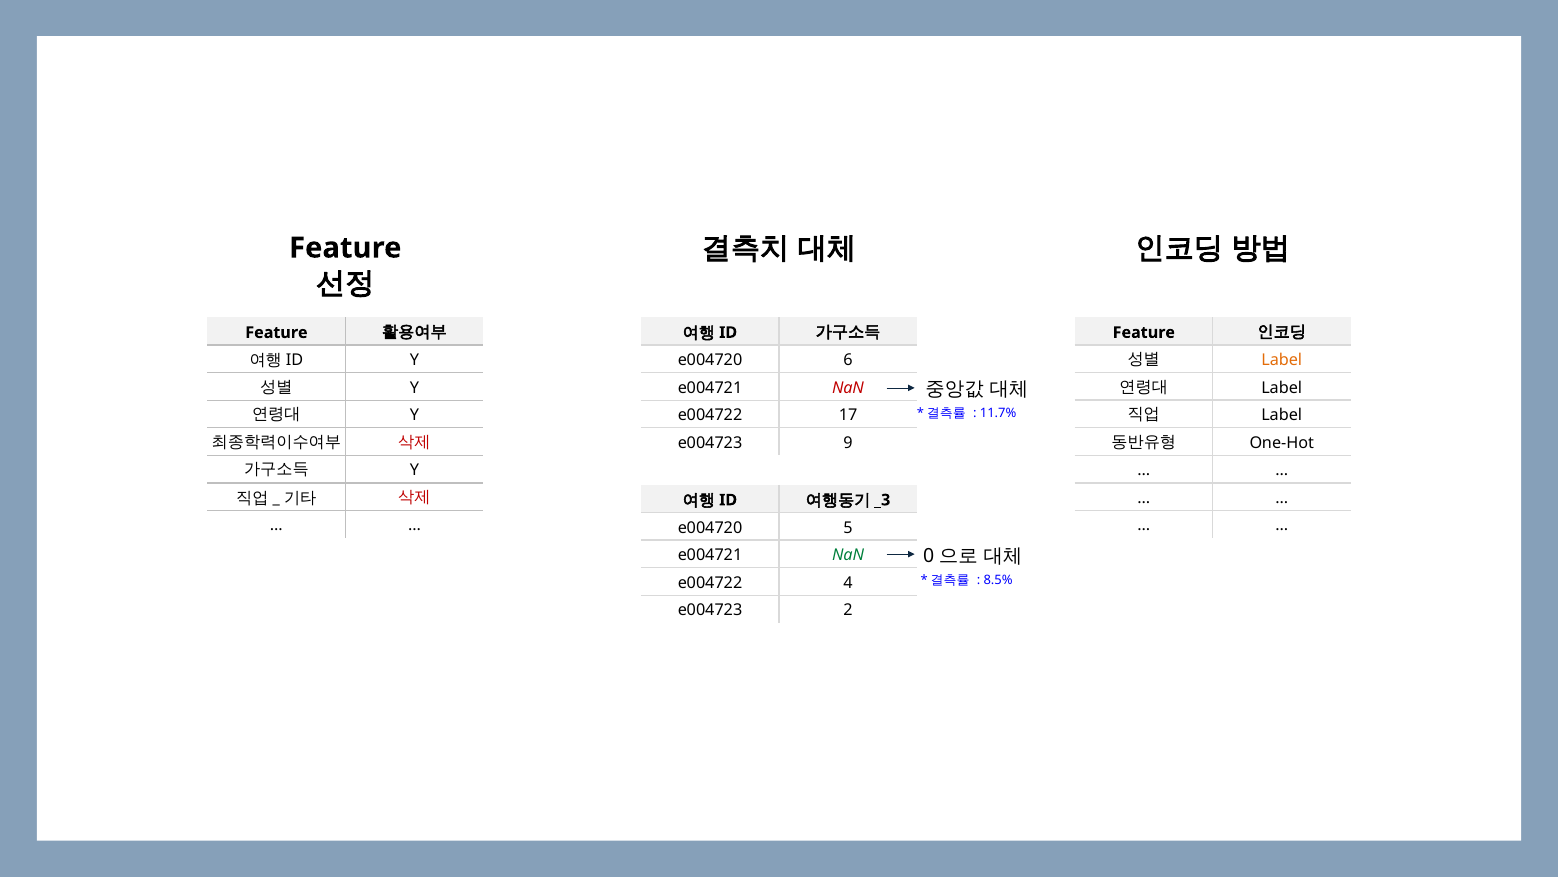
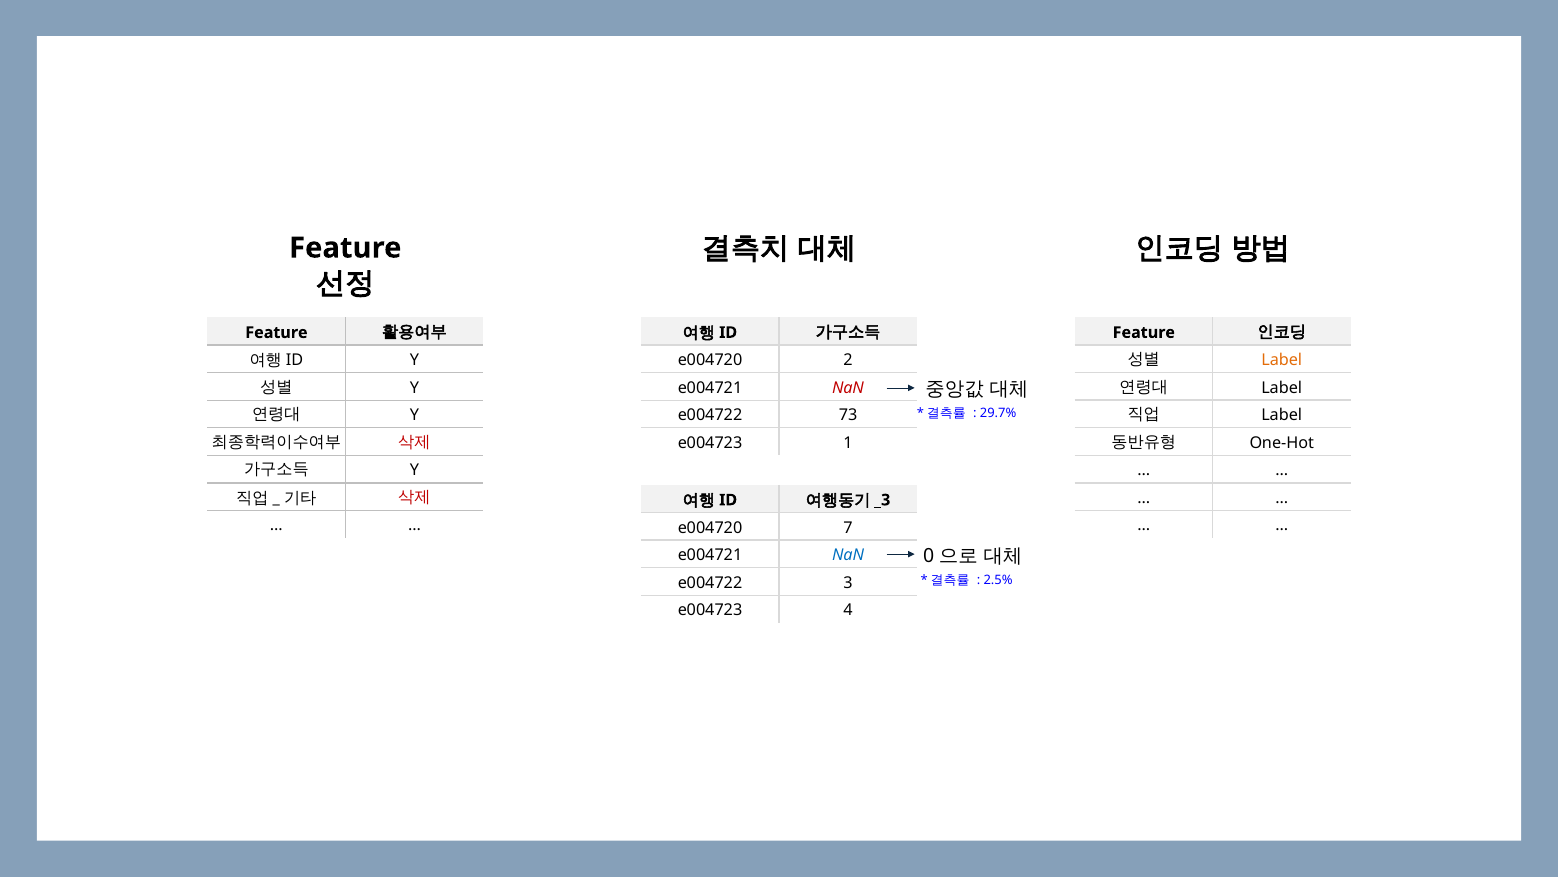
6: 6 -> 2 (848, 360)
11.7%: 11.7% -> 29.7% (998, 413)
17: 17 -> 73 (848, 415)
9: 9 -> 1 (848, 443)
5: 5 -> 7 (848, 527)
NaN colour: green -> blue (848, 555)
8.5%: 8.5% -> 2.5% (998, 579)
4: 4 -> 3 (848, 582)
2: 2 -> 4 (848, 610)
